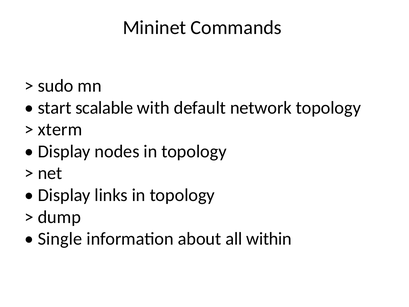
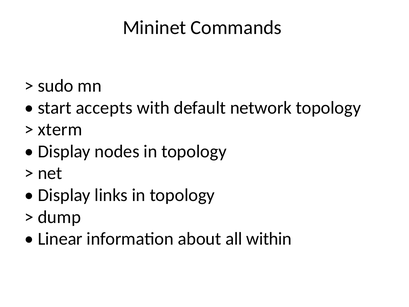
scalable: scalable -> accepts (104, 108)
Single: Single -> Linear (60, 239)
